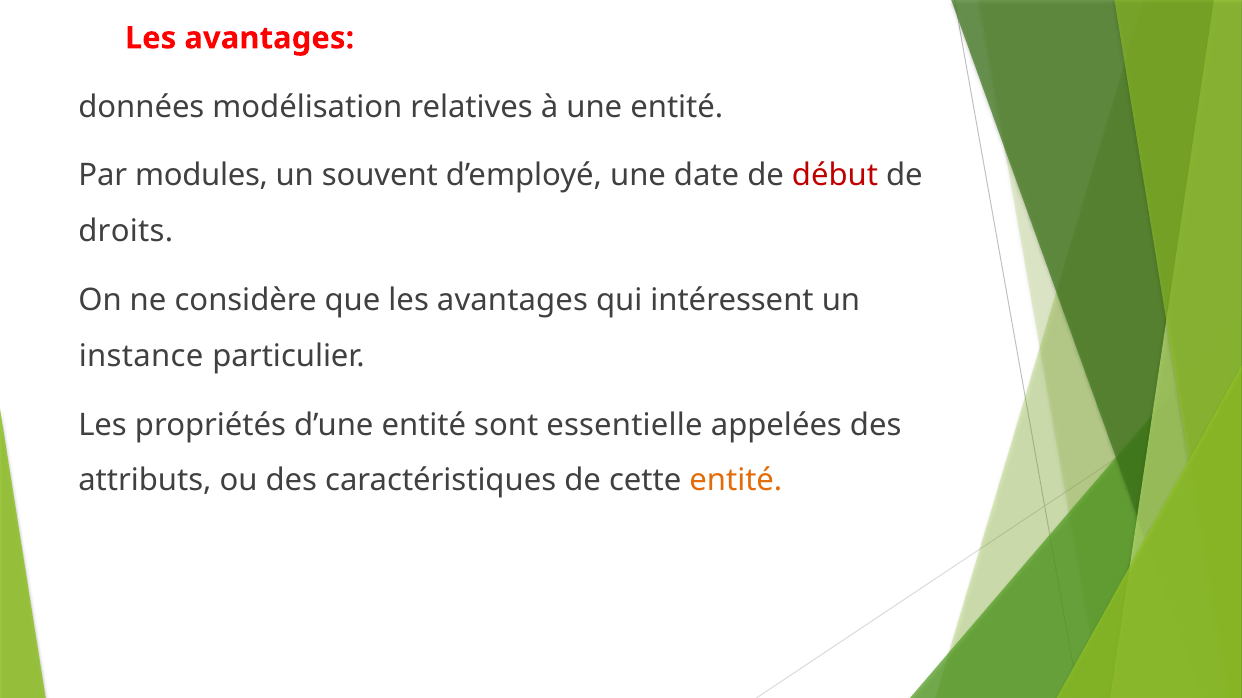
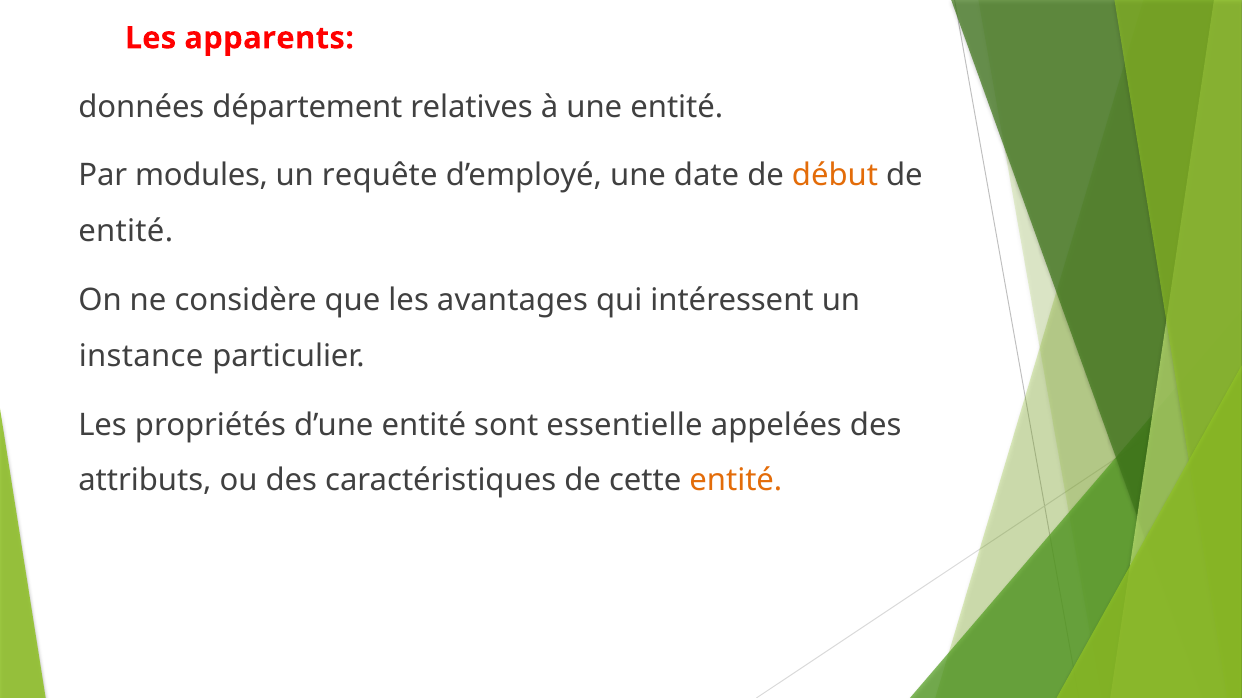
avantages: avantages -> apparents (269, 38)
modélisation: modélisation -> département (307, 107)
souvent: souvent -> requête (380, 176)
début colour: red -> orange (835, 176)
droits: droits -> entité (126, 232)
